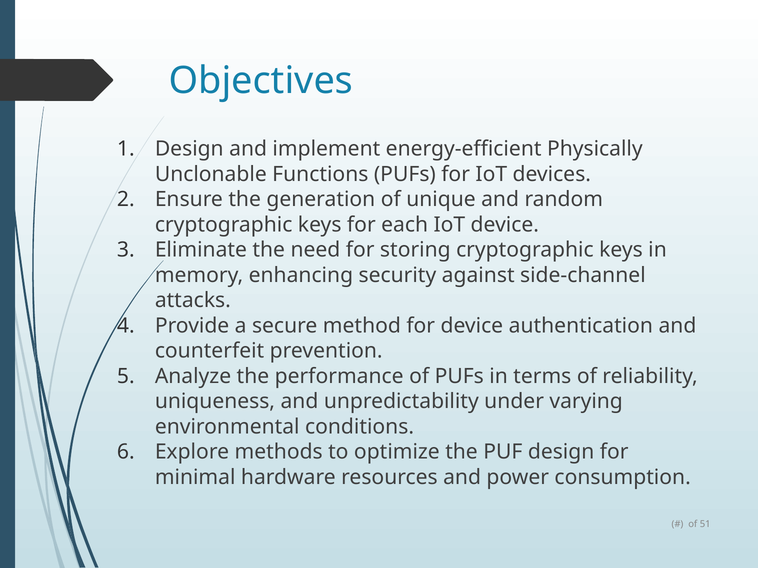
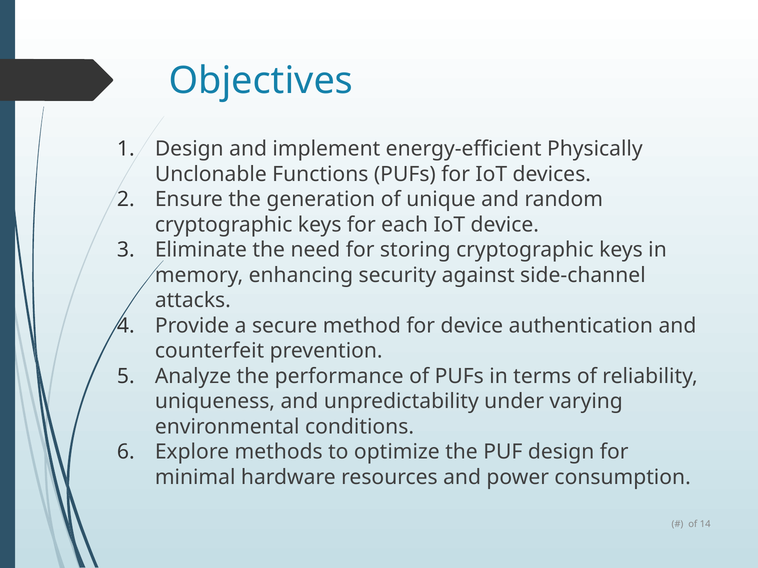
51: 51 -> 14 (705, 525)
